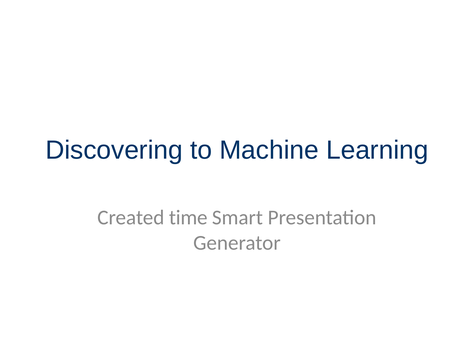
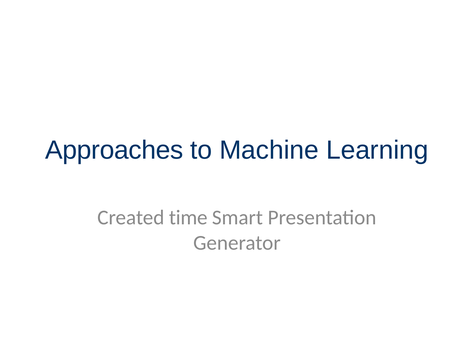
Discovering: Discovering -> Approaches (114, 150)
